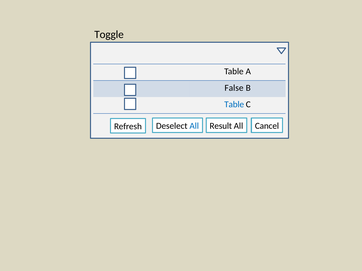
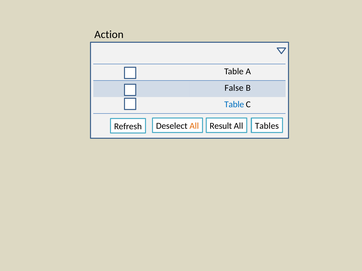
Toggle: Toggle -> Action (109, 35)
All colour: blue -> orange (194, 126)
Cancel: Cancel -> Tables (267, 126)
